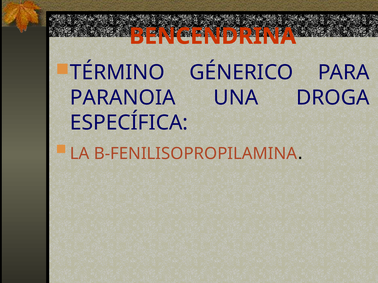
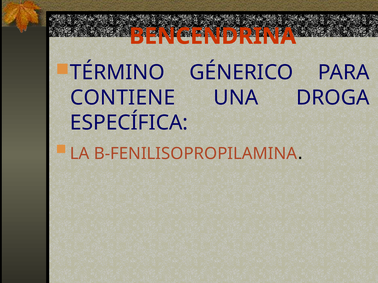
PARANOIA: PARANOIA -> CONTIENE (123, 98)
